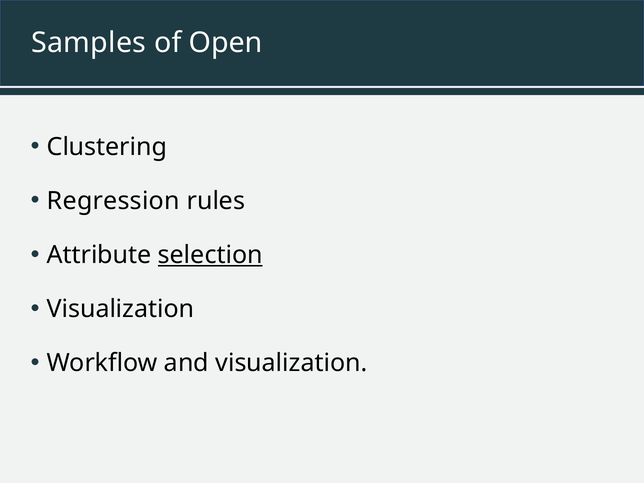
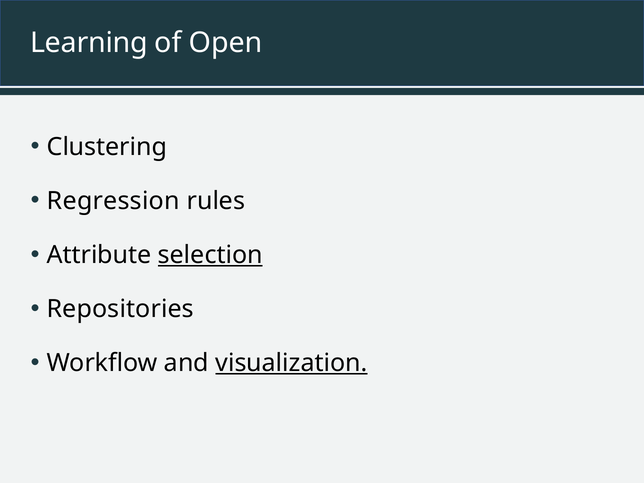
Samples: Samples -> Learning (89, 43)
Visualization: Visualization -> Repositories (120, 309)
visualization underline: none -> present (291, 363)
